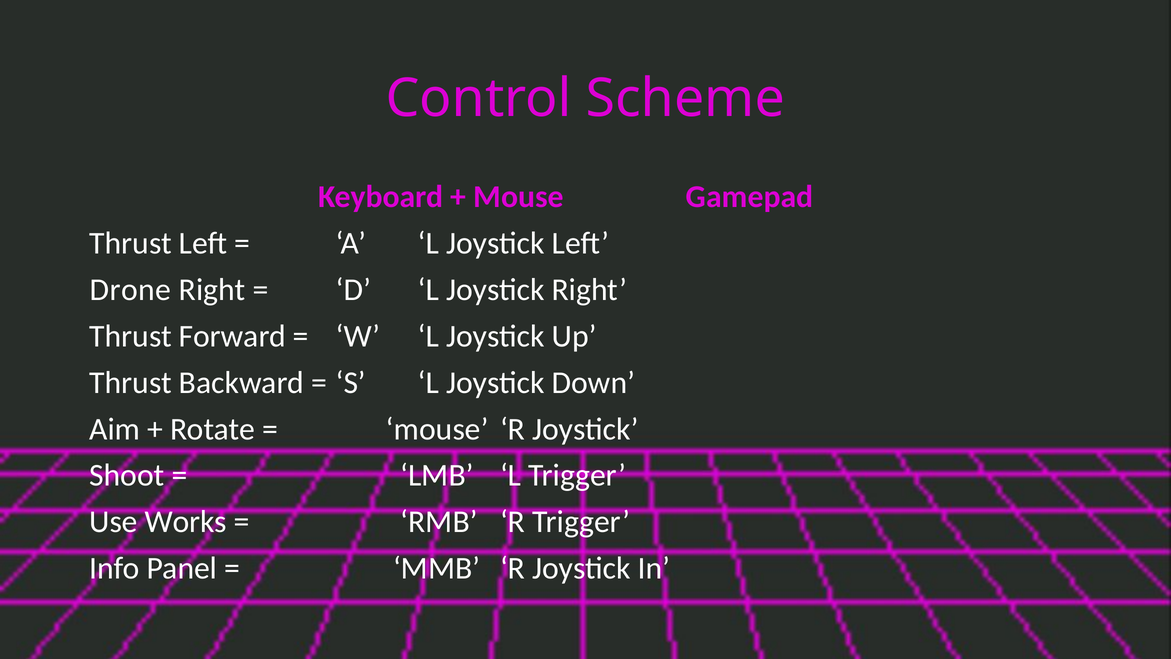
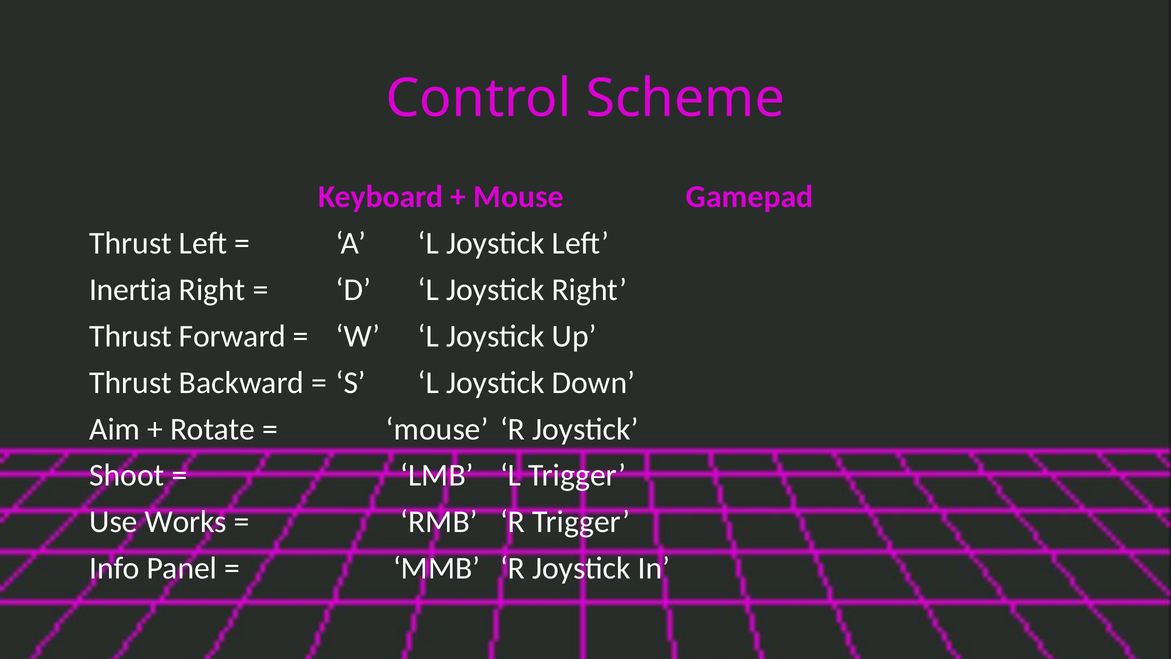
Drone: Drone -> Inertia (131, 290)
